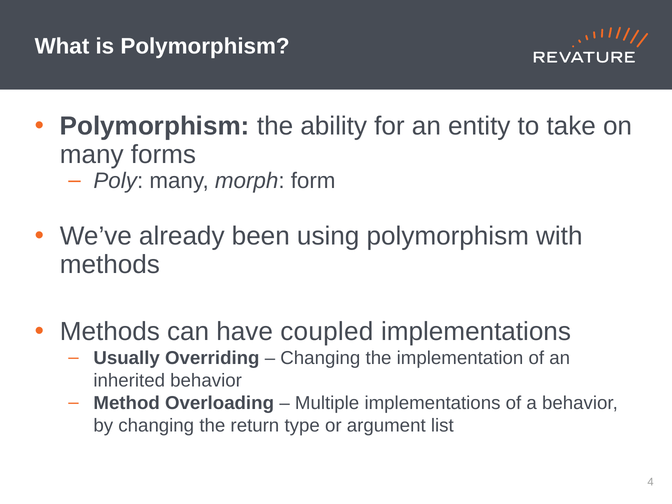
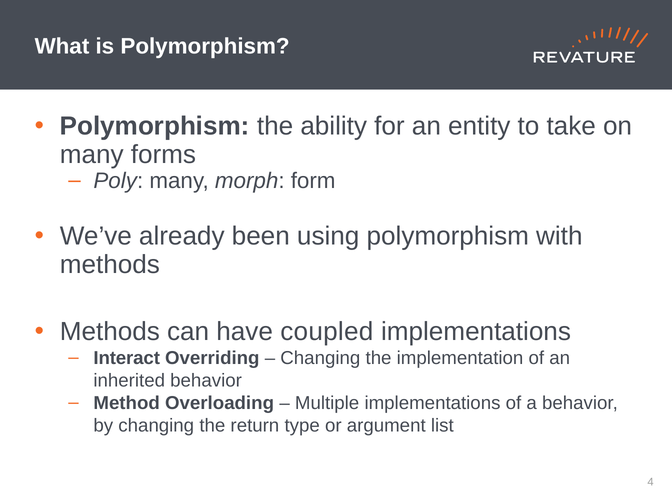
Usually: Usually -> Interact (127, 358)
